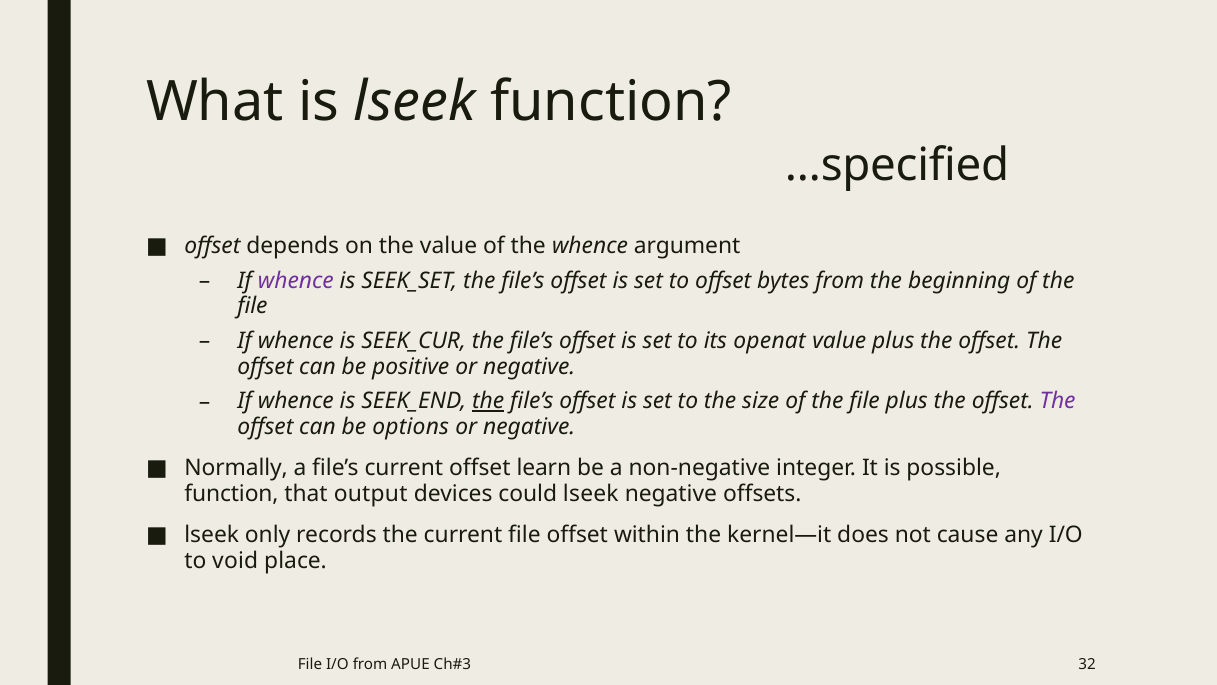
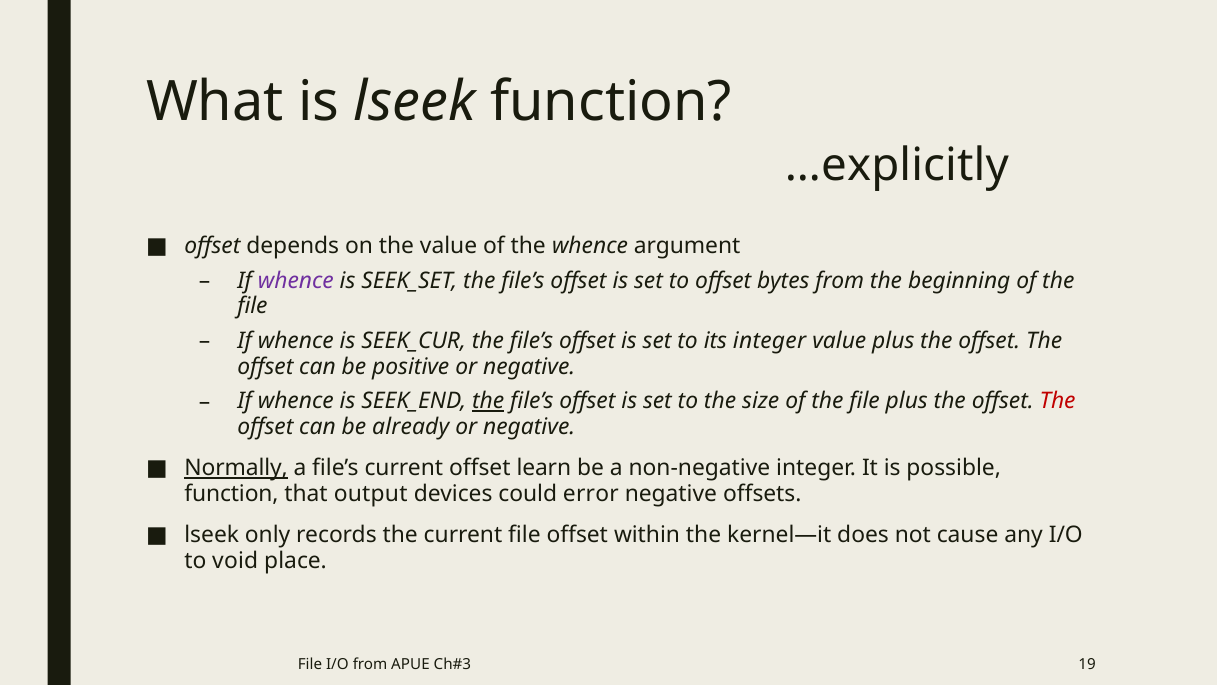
…specified: …specified -> …explicitly (897, 165)
its openat: openat -> integer (770, 341)
The colour: purple -> red (1058, 401)
options: options -> already (411, 427)
Normally underline: none -> present (236, 468)
could lseek: lseek -> error (591, 494)
32: 32 -> 19 (1087, 664)
